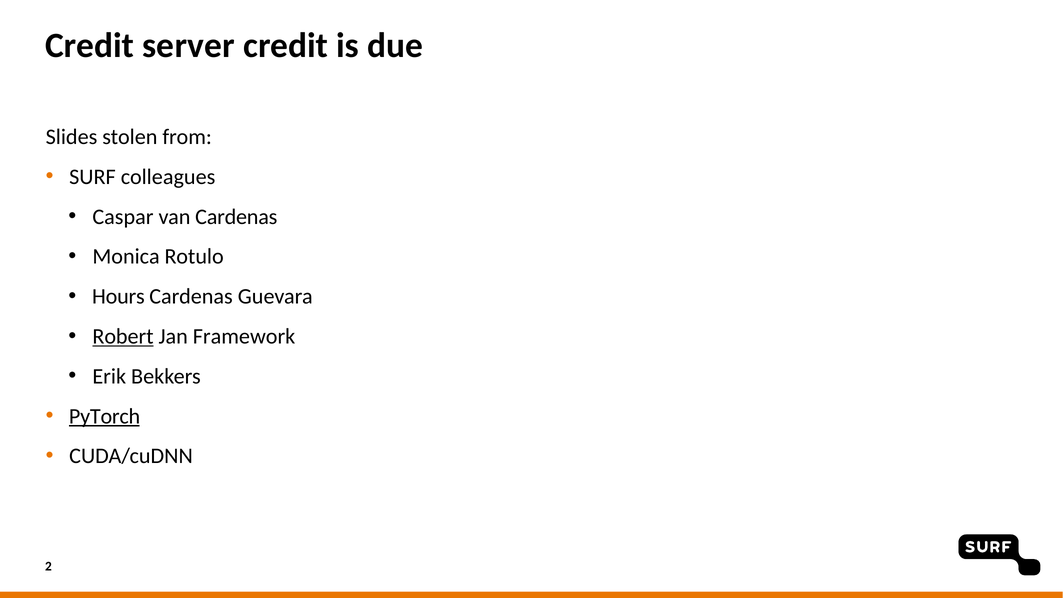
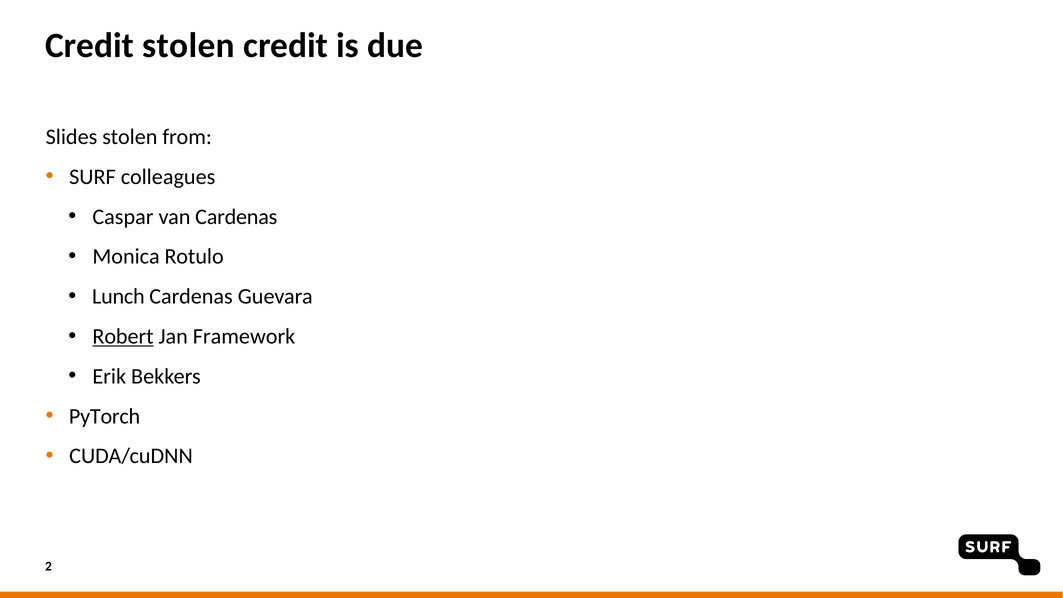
Credit server: server -> stolen (188, 46)
Hours: Hours -> Lunch (118, 297)
PyTorch underline: present -> none (105, 416)
